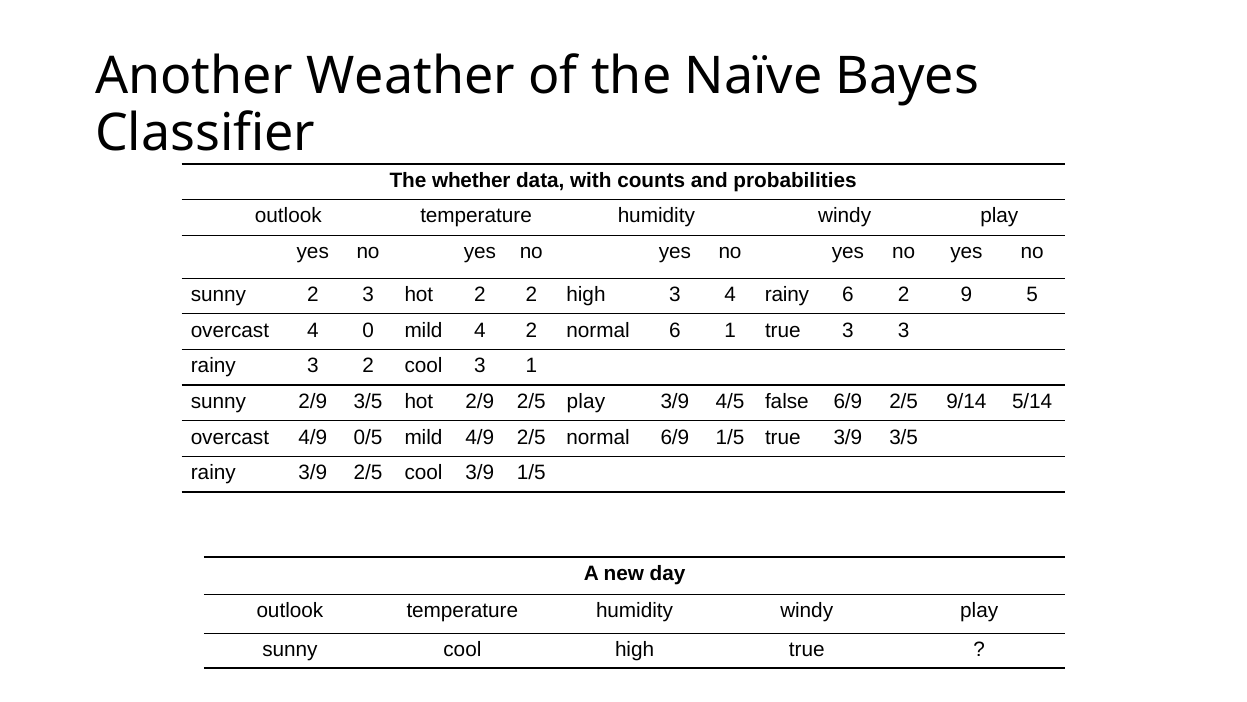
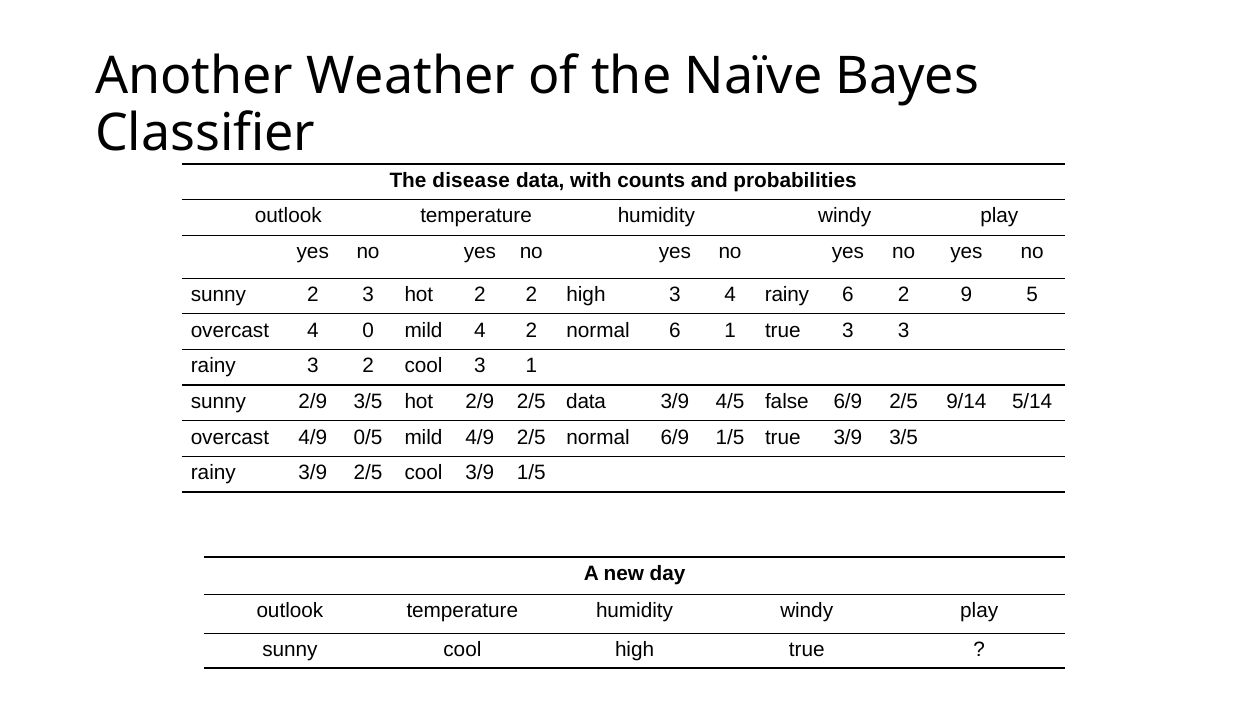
whether: whether -> disease (471, 180)
2/5 play: play -> data (586, 401)
